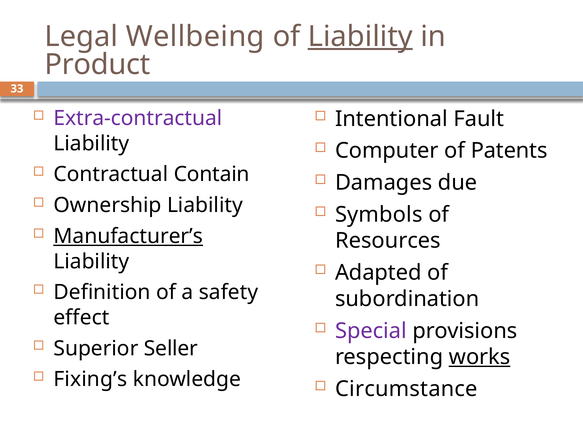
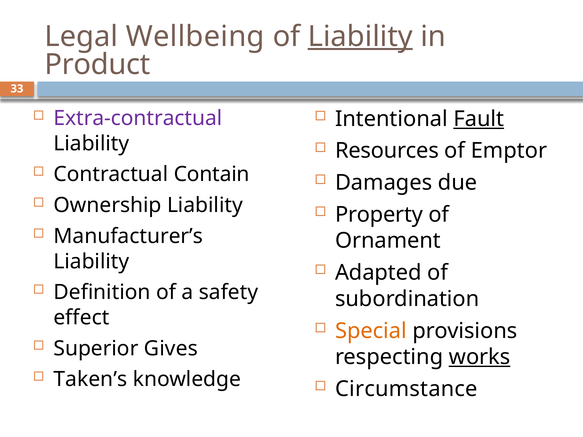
Fault underline: none -> present (479, 119)
Computer: Computer -> Resources (387, 151)
Patents: Patents -> Emptor (509, 151)
Symbols: Symbols -> Property (379, 215)
Manufacturer’s underline: present -> none (128, 236)
Resources: Resources -> Ornament (388, 241)
Special colour: purple -> orange (371, 331)
Seller: Seller -> Gives (171, 349)
Fixing’s: Fixing’s -> Taken’s (90, 380)
